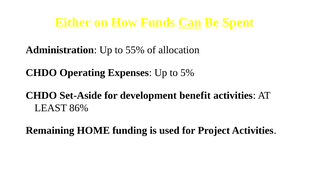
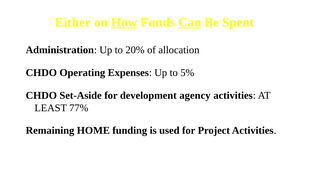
How underline: none -> present (124, 22)
55%: 55% -> 20% (135, 50)
benefit: benefit -> agency (195, 96)
86%: 86% -> 77% (79, 108)
